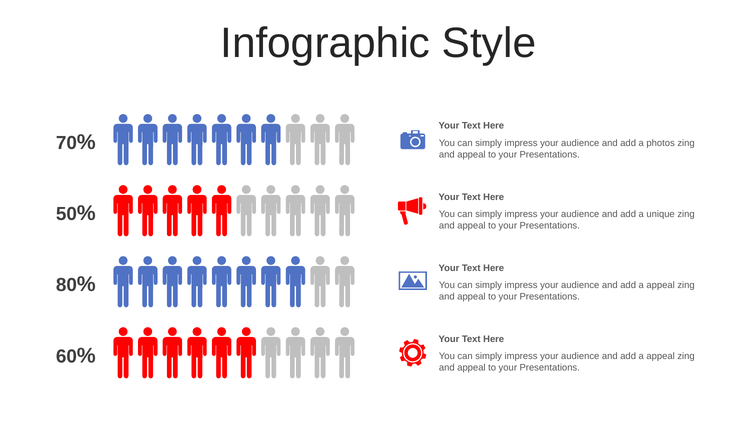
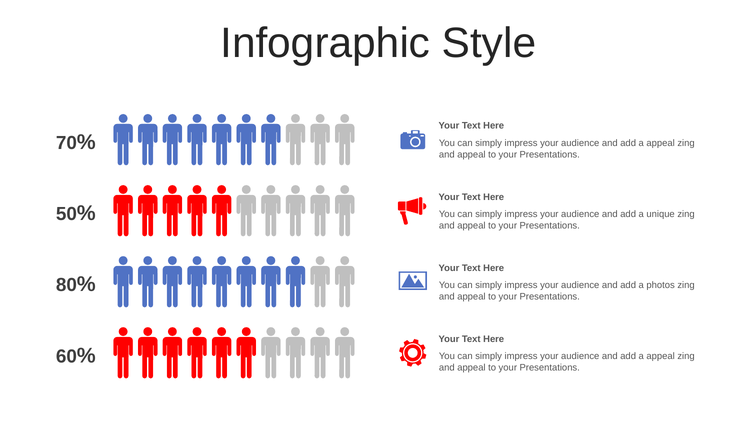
photos: photos -> appeal (661, 143)
appeal: appeal -> photos (661, 285)
